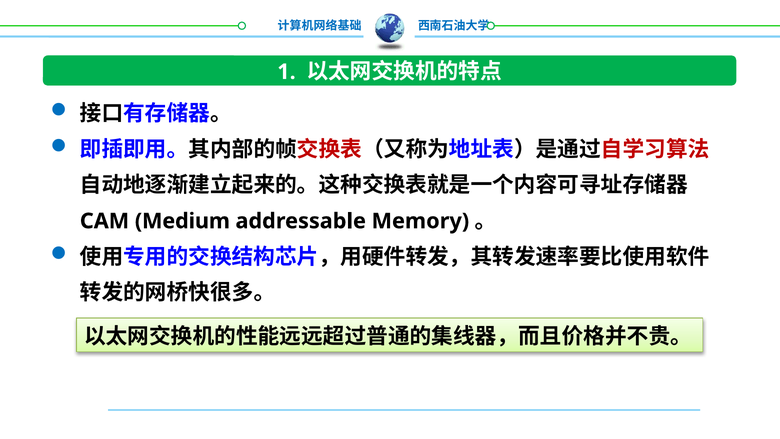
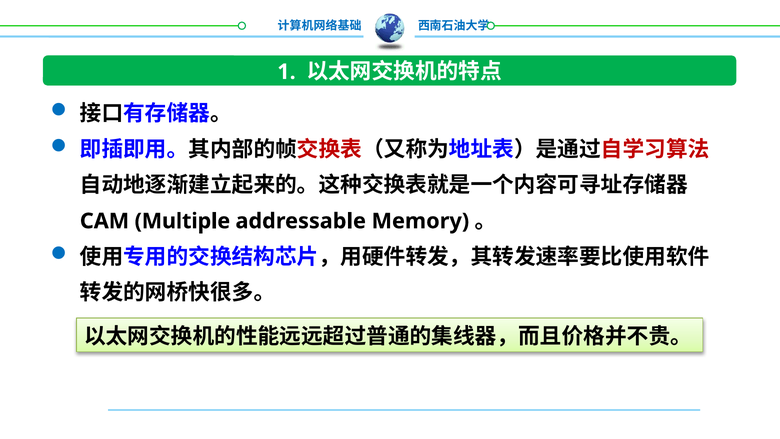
Medium: Medium -> Multiple (182, 221)
